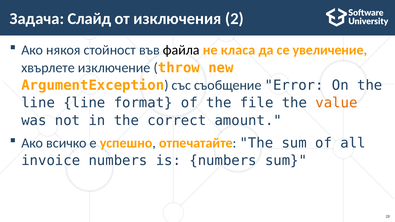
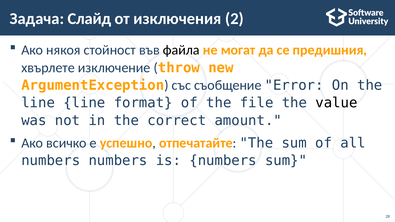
класа: класа -> могат (238, 50)
увеличение: увеличение -> предишния (330, 50)
value colour: orange -> black (336, 103)
invoice: invoice -> numbers (51, 161)
